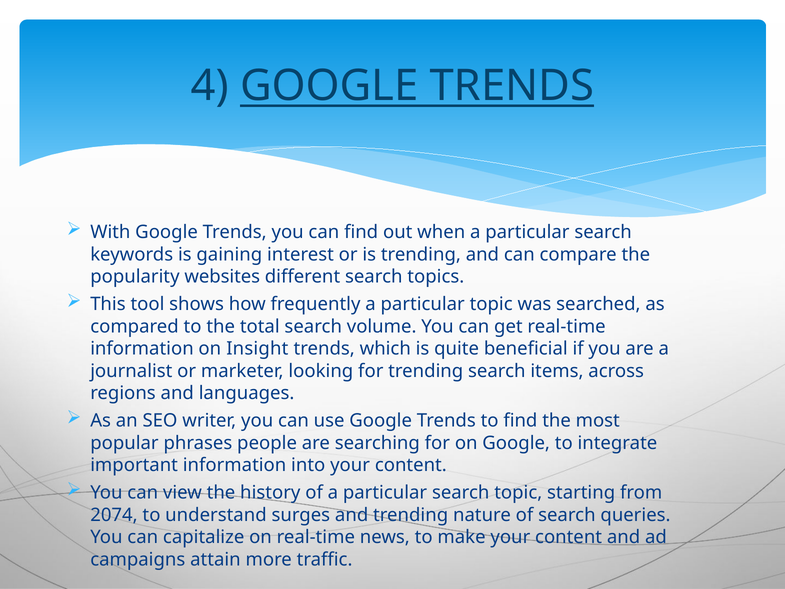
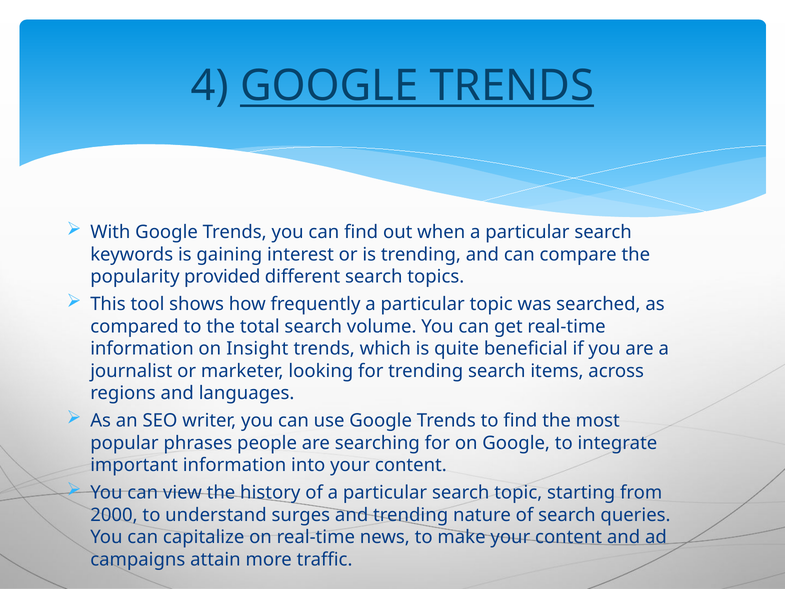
websites: websites -> provided (222, 277)
2074: 2074 -> 2000 (114, 515)
